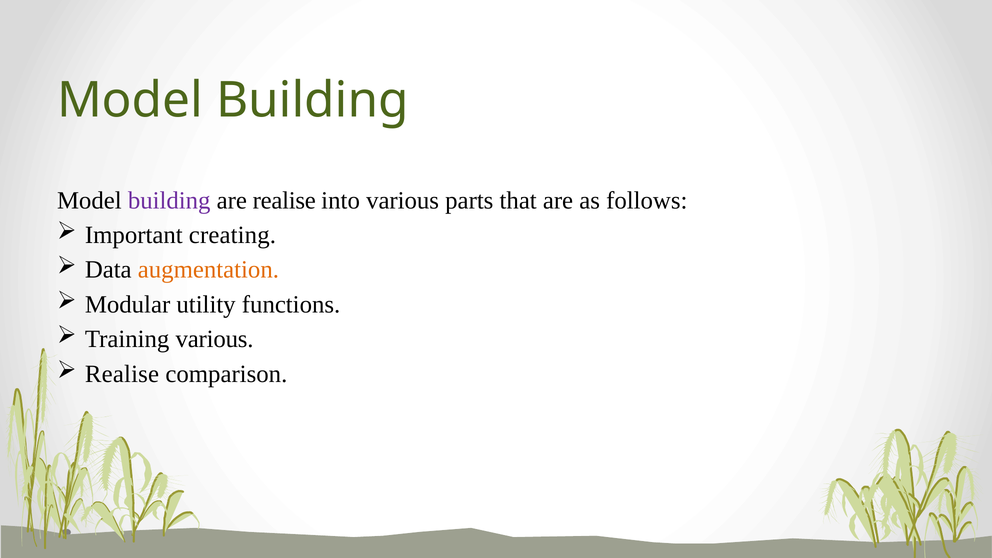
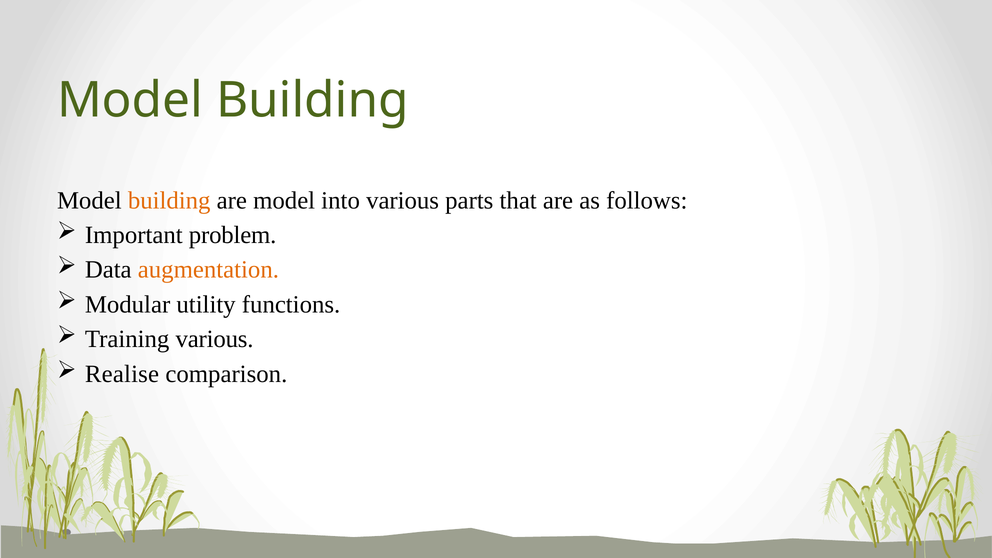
building colour: purple -> orange (169, 200)
are realise: realise -> model (284, 200)
creating: creating -> problem (233, 235)
